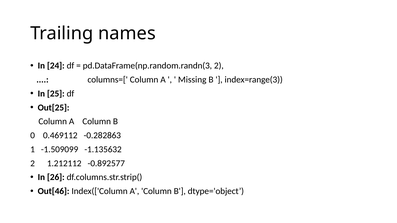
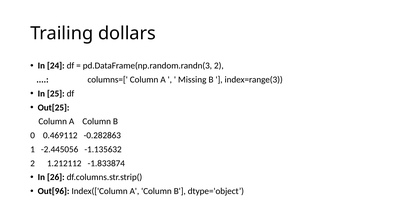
names: names -> dollars (127, 33)
-1.509099: -1.509099 -> -2.445056 (60, 150)
-0.892577: -0.892577 -> -1.833874 (106, 164)
Out[46: Out[46 -> Out[96 (54, 191)
